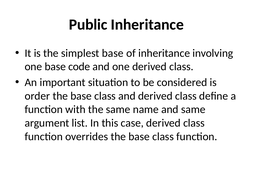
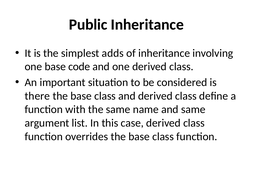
simplest base: base -> adds (113, 53)
order: order -> there (37, 96)
